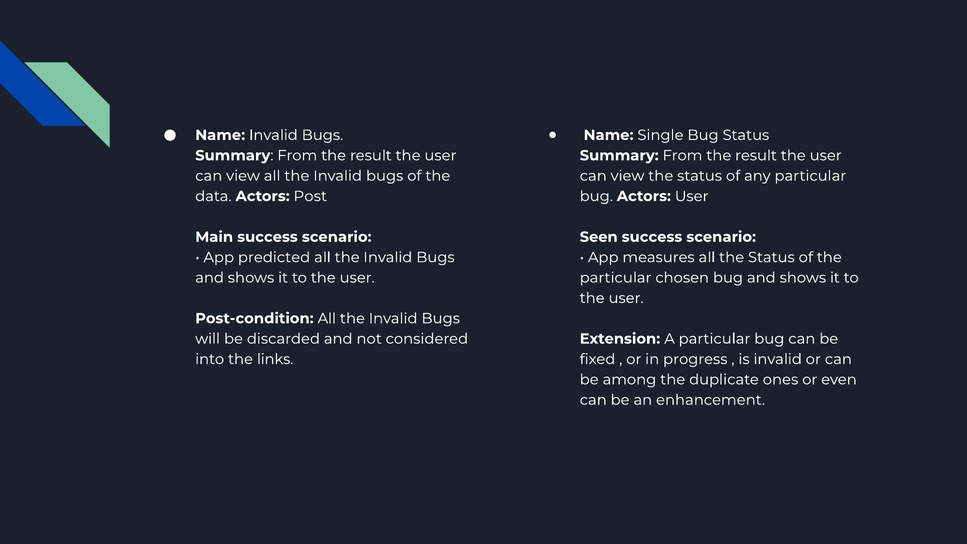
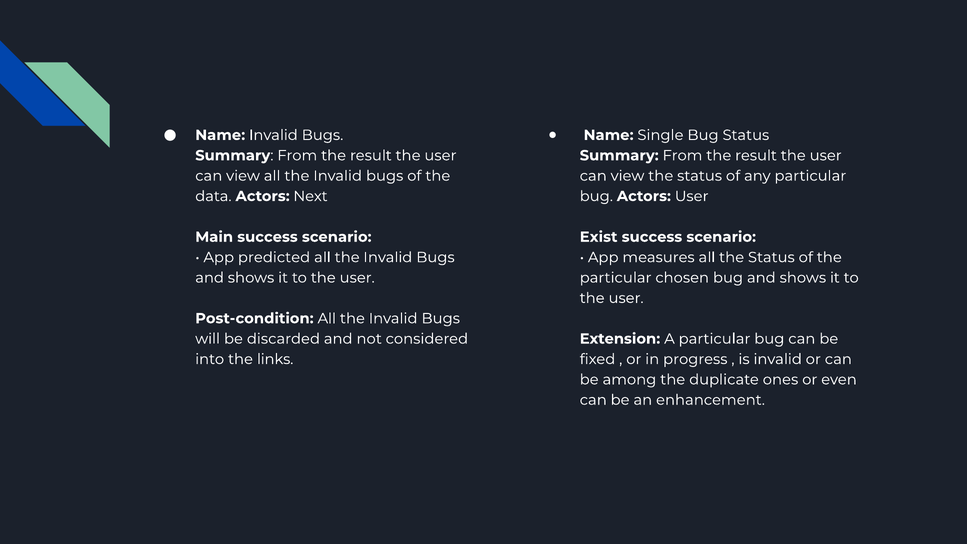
Post: Post -> Next (310, 196)
Seen: Seen -> Exist (599, 237)
